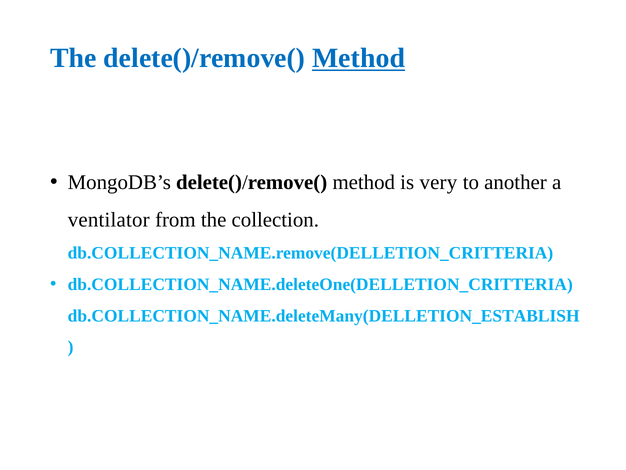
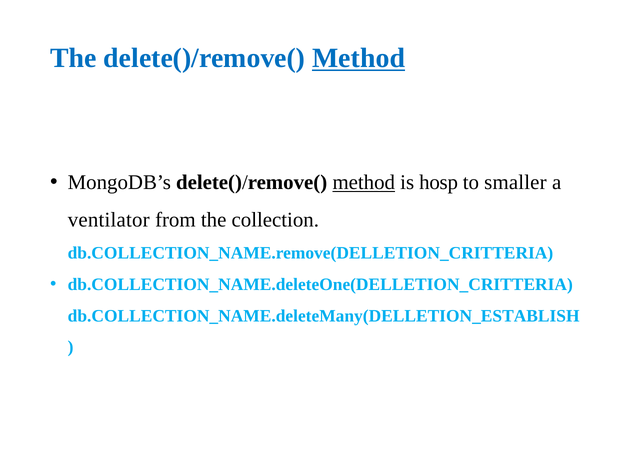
method underline: none -> present (364, 182)
very: very -> hosp (439, 182)
another: another -> smaller (515, 182)
